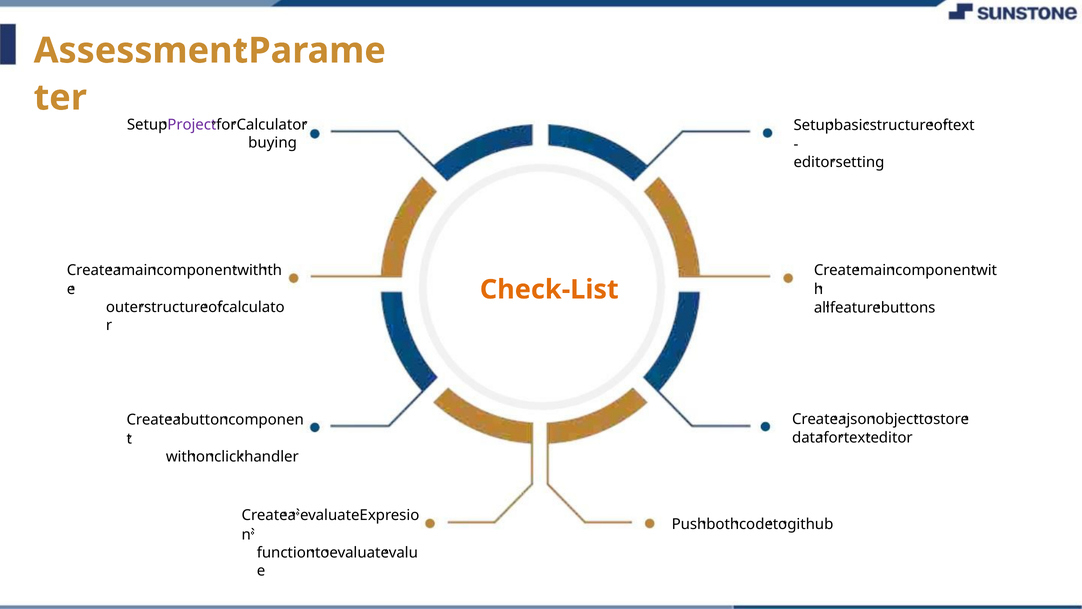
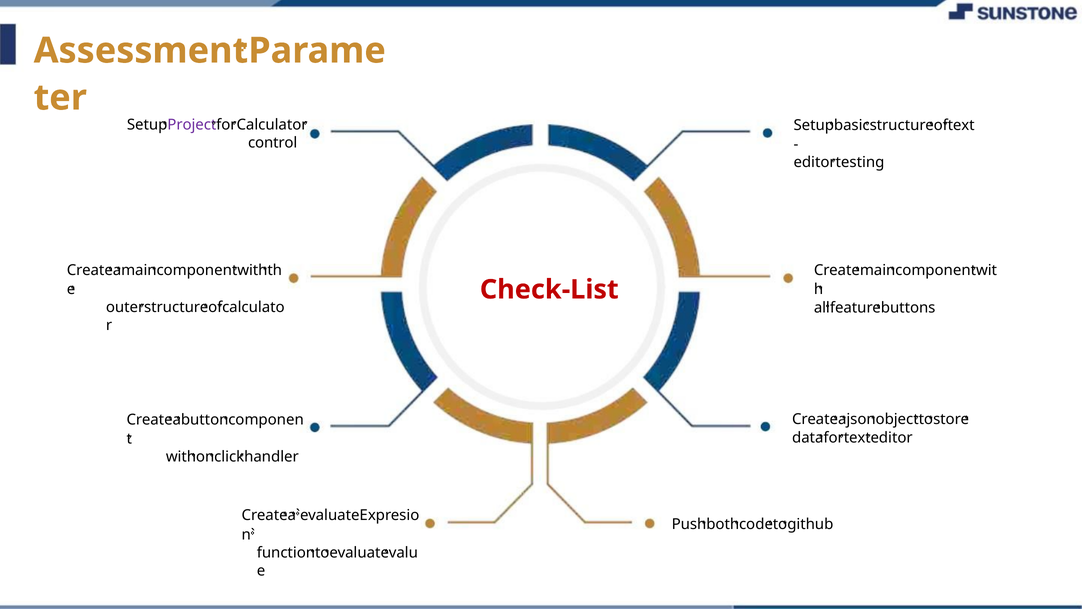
buying: buying -> control (273, 143)
setting: setting -> testing (860, 162)
Check-List colour: orange -> red (549, 289)
